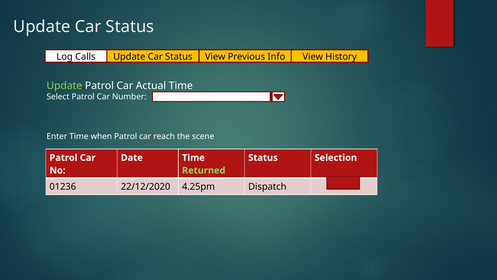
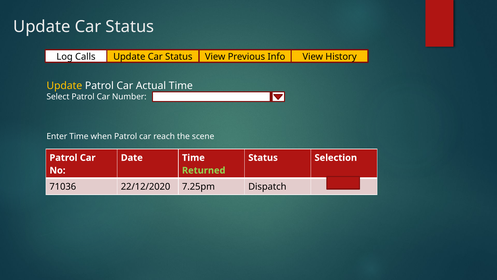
Update colour: light green -> yellow (64, 85)
01236: 01236 -> 71036 (63, 187)
4.25pm: 4.25pm -> 7.25pm (198, 187)
